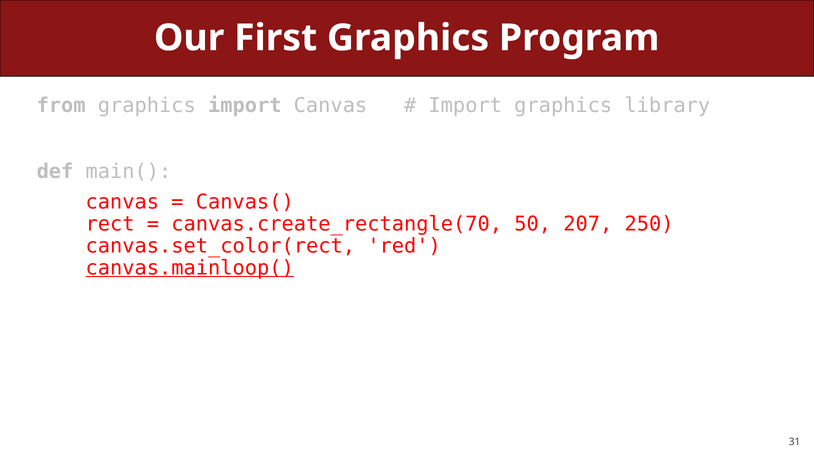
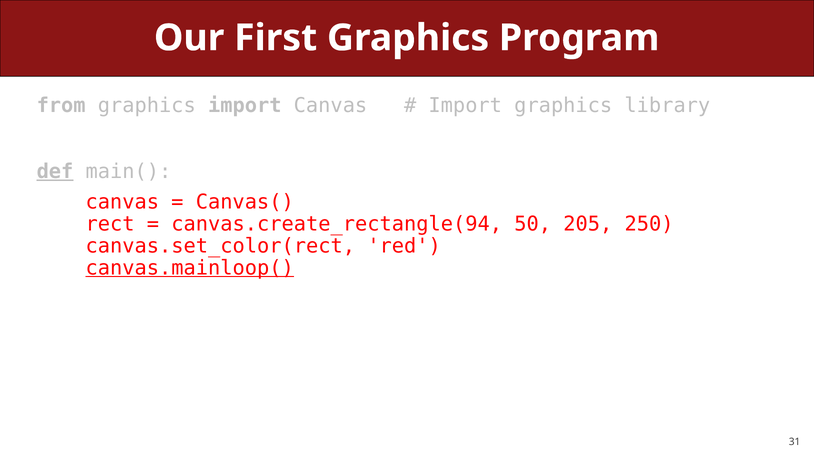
def underline: none -> present (55, 171)
canvas.create_rectangle(70: canvas.create_rectangle(70 -> canvas.create_rectangle(94 (337, 224)
207: 207 -> 205 (588, 224)
